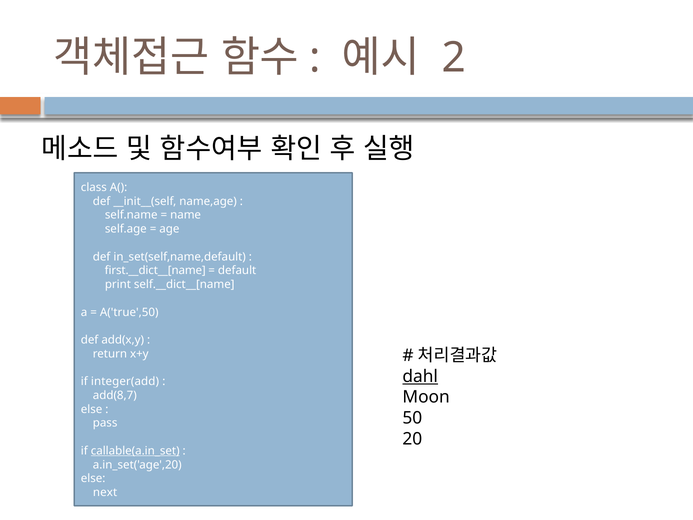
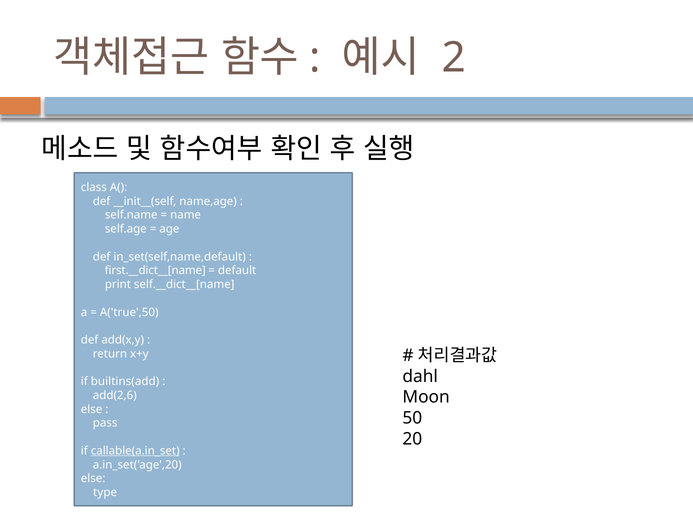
dahl underline: present -> none (420, 376)
integer(add: integer(add -> builtins(add (125, 381)
add(8,7: add(8,7 -> add(2,6 (115, 395)
next: next -> type (105, 492)
